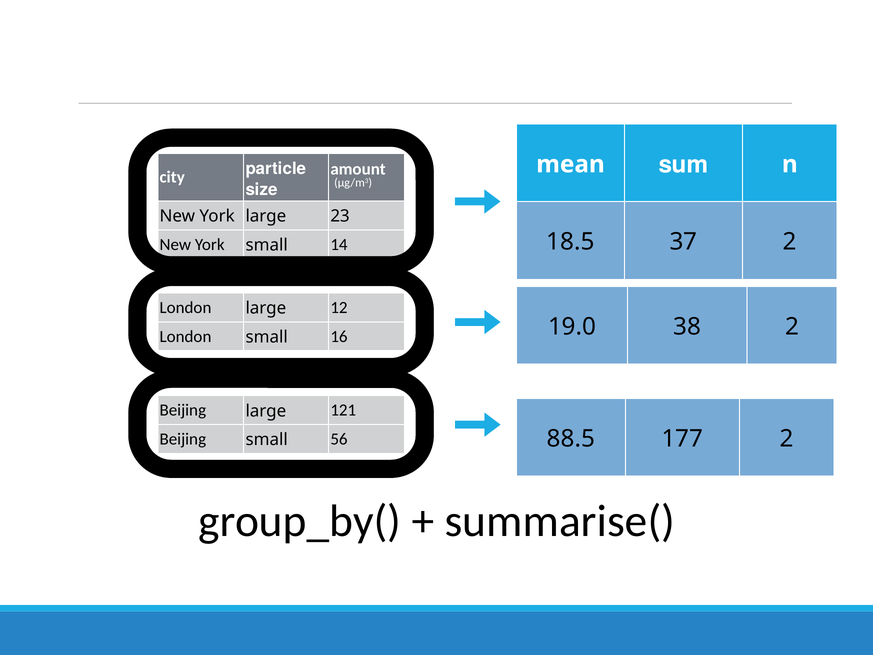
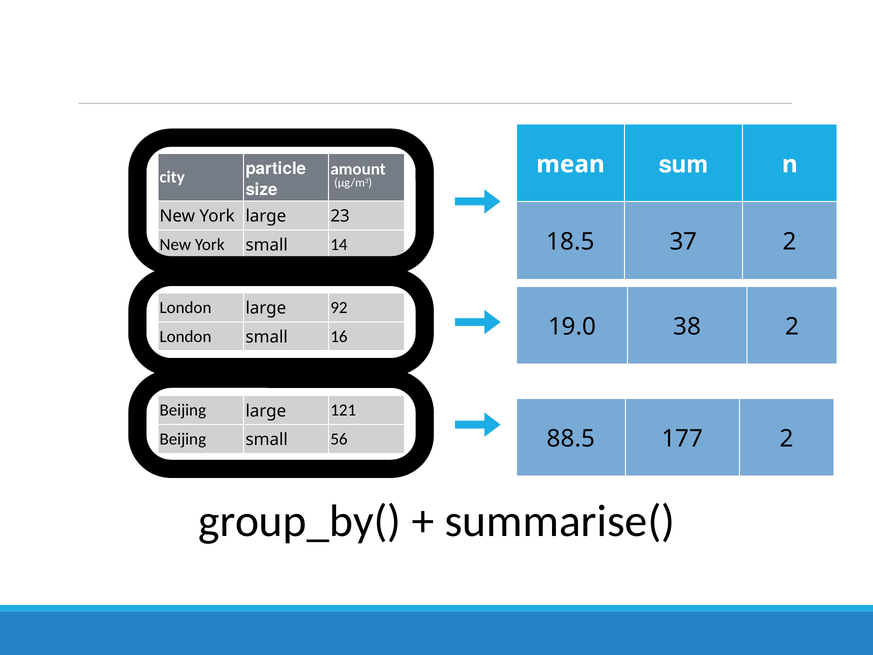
12: 12 -> 92 (339, 307)
